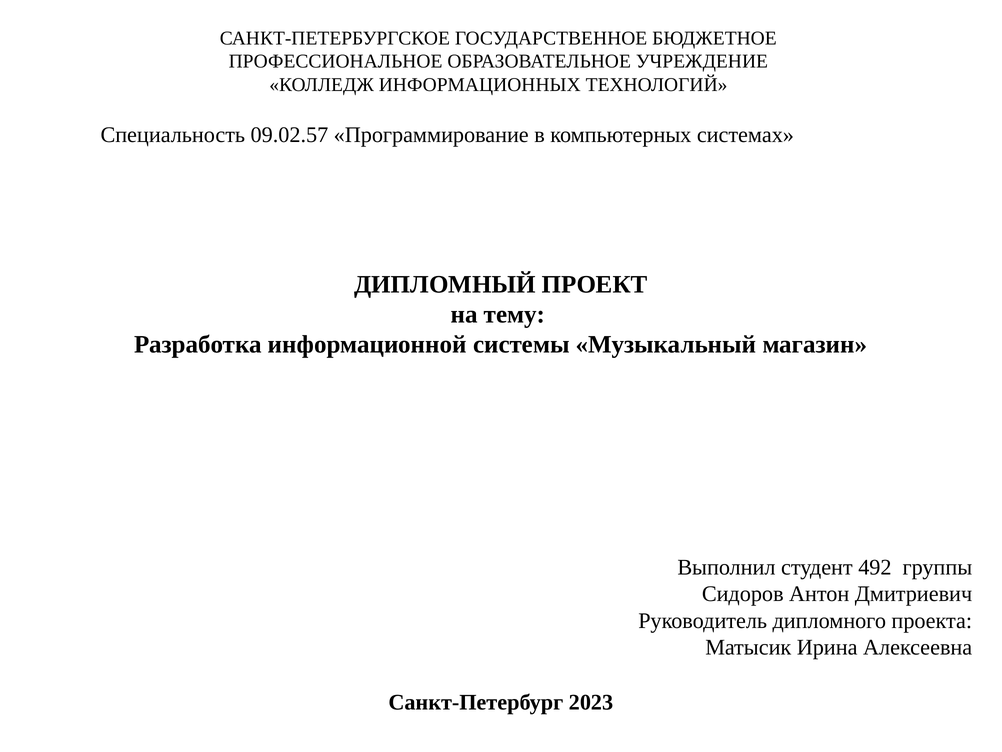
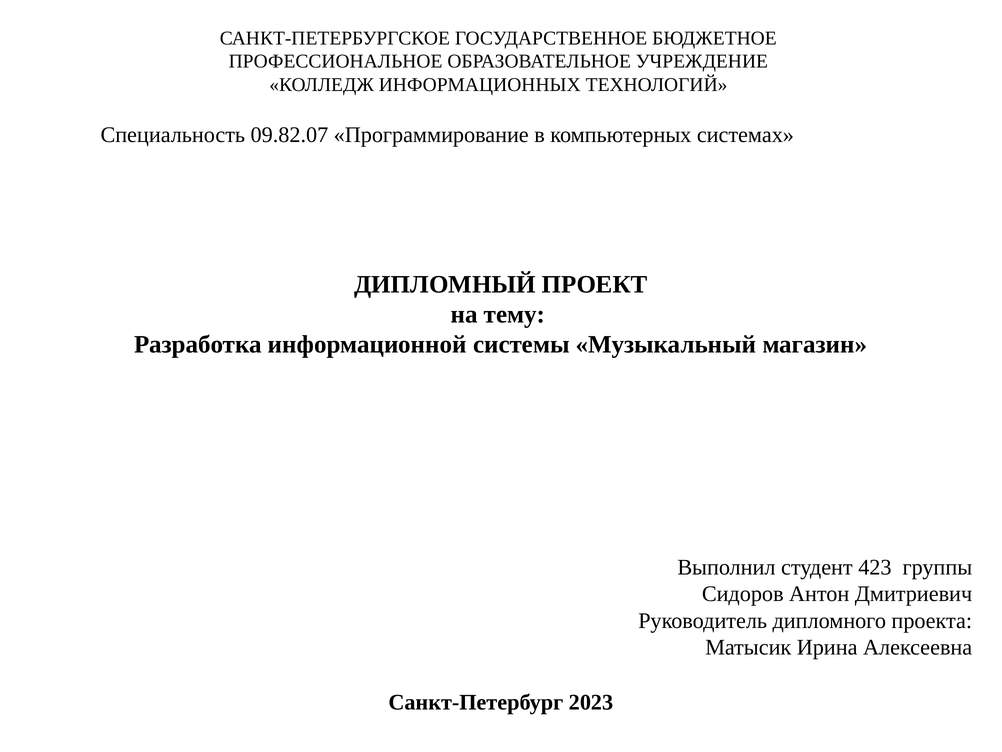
09.02.57: 09.02.57 -> 09.82.07 (289, 135)
492: 492 -> 423 (875, 567)
